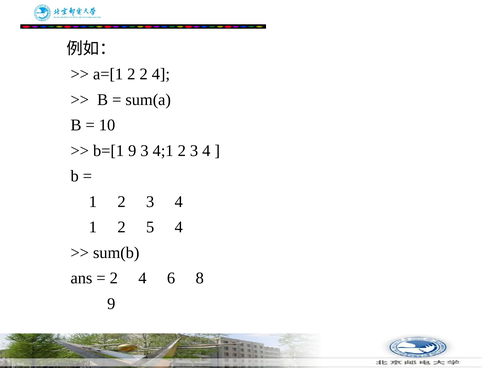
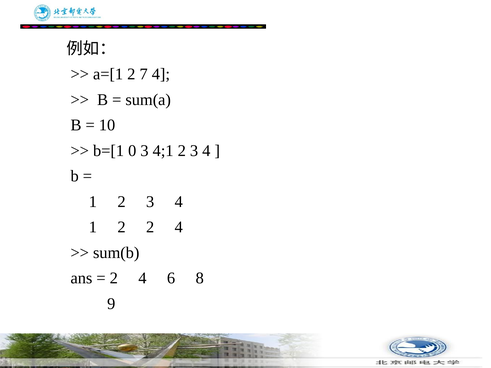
2 2: 2 -> 7 (144, 74)
b=[1 9: 9 -> 0 (132, 151)
2 5: 5 -> 2 (150, 227)
